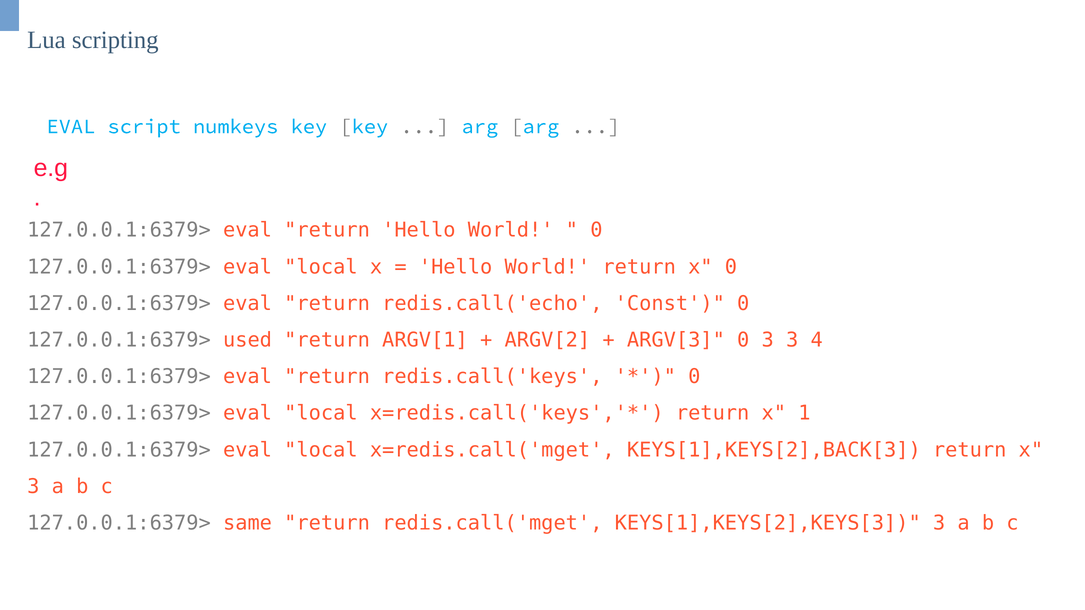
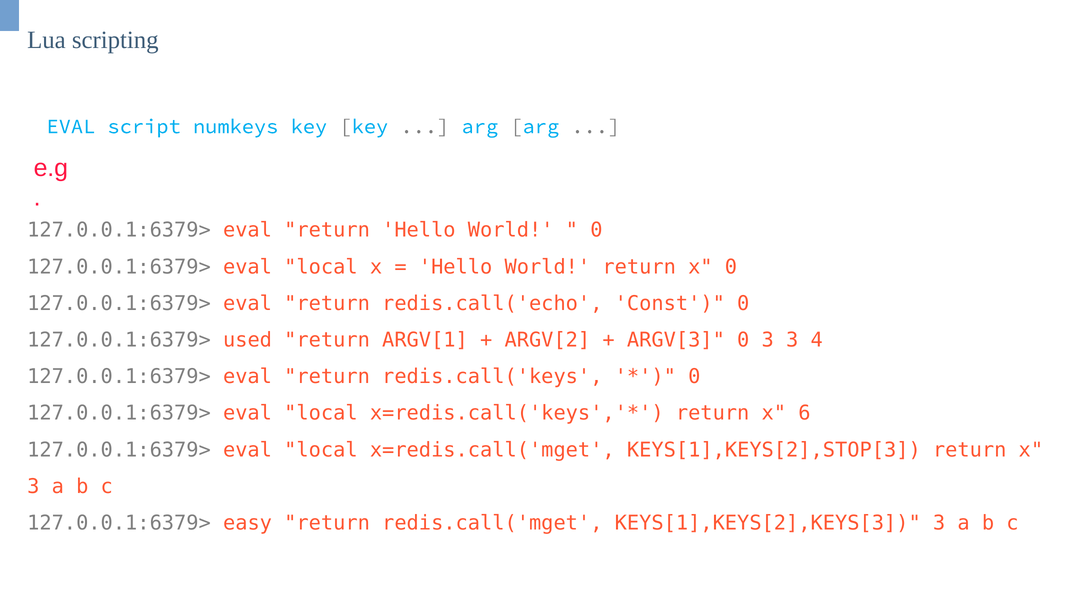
1: 1 -> 6 (804, 413)
KEYS[1],KEYS[2],BACK[3: KEYS[1],KEYS[2],BACK[3 -> KEYS[1],KEYS[2],STOP[3 (774, 450)
same: same -> easy (248, 523)
